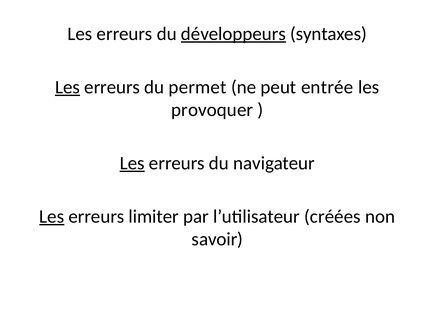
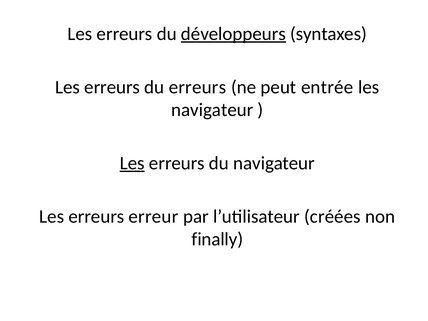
Les underline: present -> none (67, 87)
du permet: permet -> erreurs (198, 87)
provoquer: provoquer -> navigateur (212, 110)
Les underline: present -> none (52, 217)
limiter: limiter -> erreur (154, 217)
savoir: savoir -> finally (217, 239)
